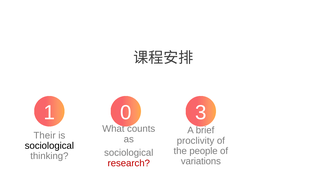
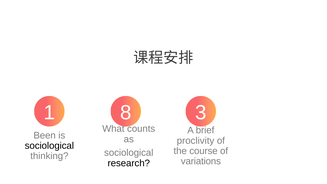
0: 0 -> 8 (126, 113)
Their: Their -> Been (45, 135)
people: people -> course (204, 151)
research colour: red -> black (129, 163)
